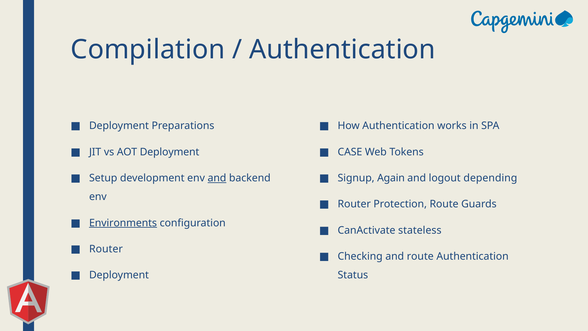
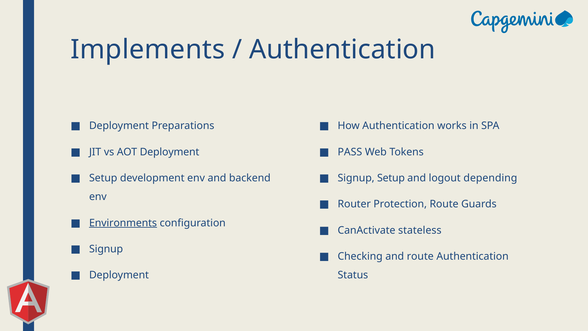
Compilation: Compilation -> Implements (148, 49)
CASE: CASE -> PASS (350, 152)
and underline: present -> none (217, 178)
Signup Again: Again -> Setup (391, 178)
Router: Router -> Signup (106, 249)
